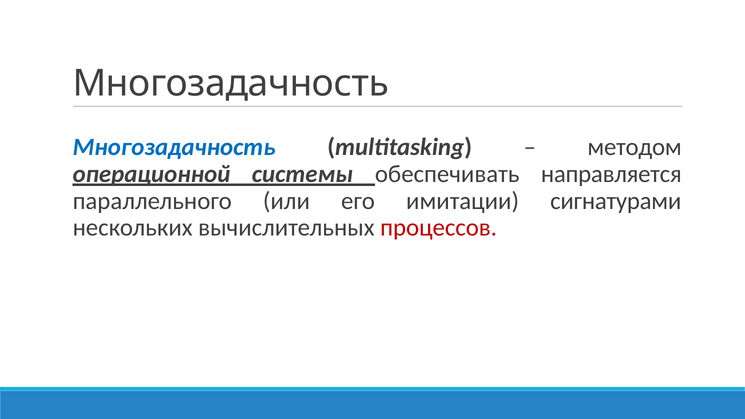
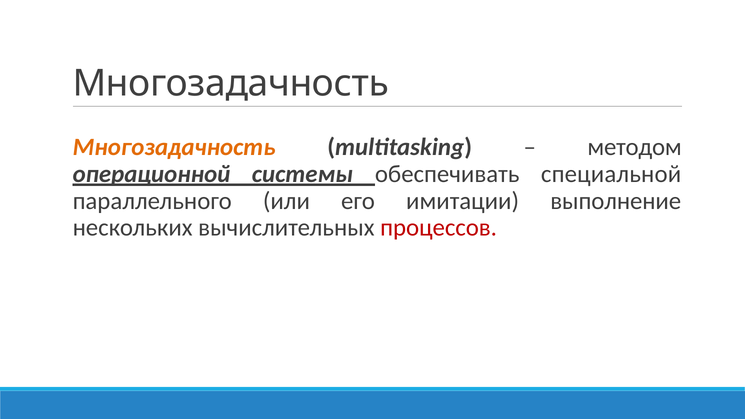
Многозадачность colour: blue -> orange (174, 147)
направляется: направляется -> специальной (611, 174)
сигнатурами: сигнатурами -> выполнение (616, 201)
